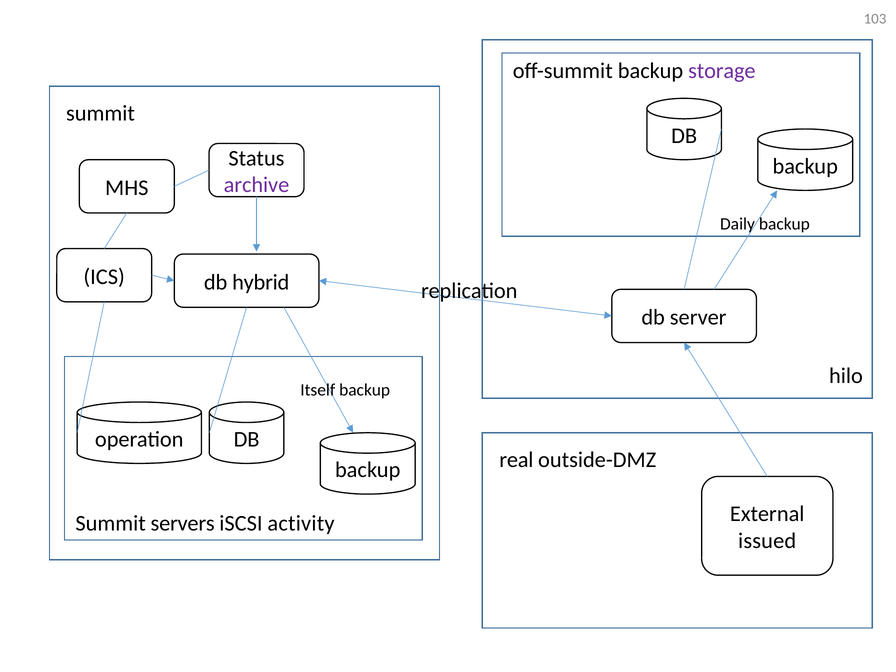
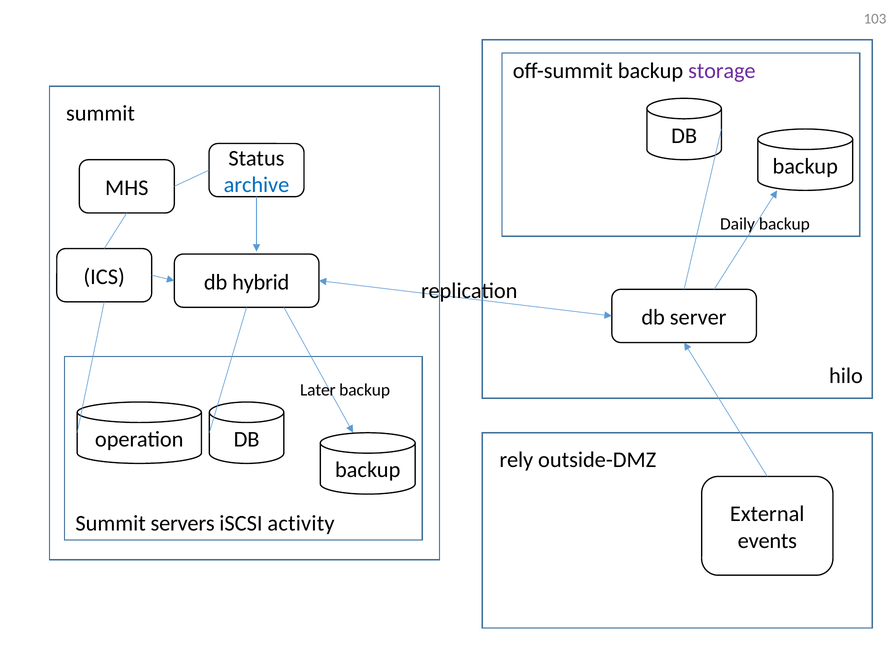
archive colour: purple -> blue (256, 185)
Itself: Itself -> Later (318, 390)
real: real -> rely (516, 460)
issued: issued -> events (767, 541)
